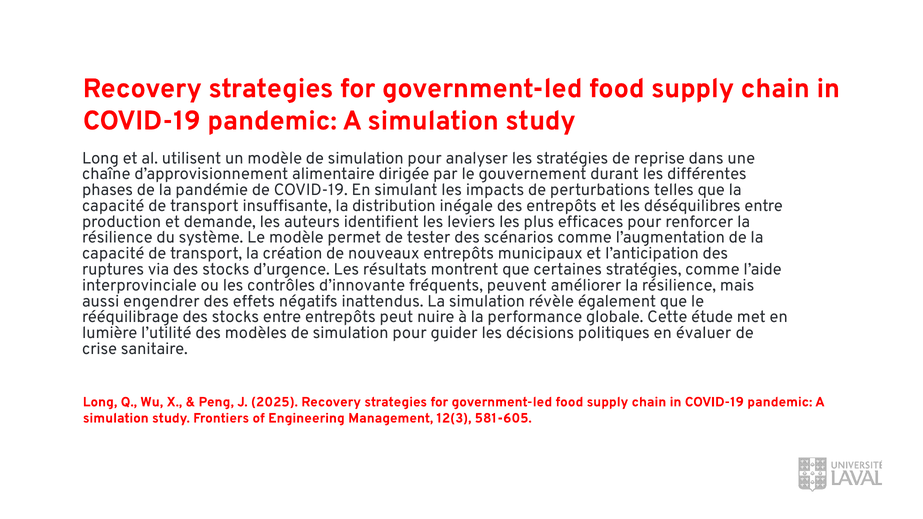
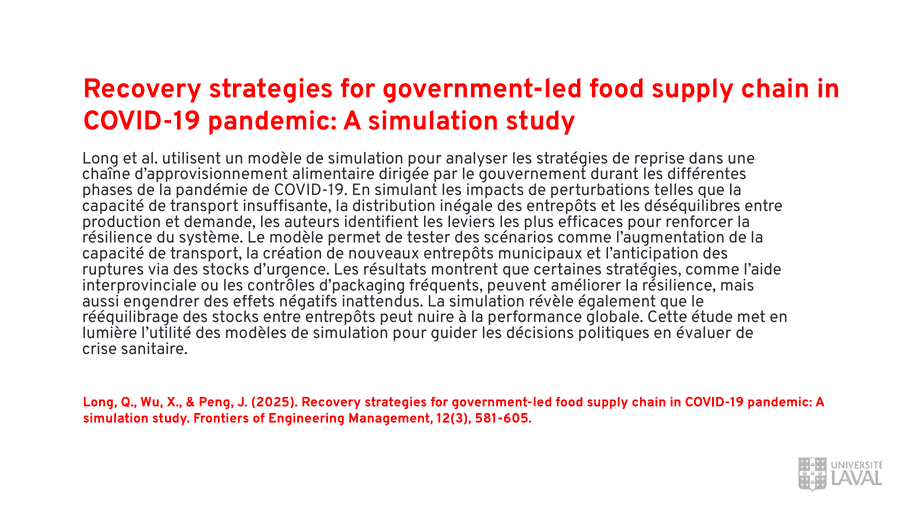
d’innovante: d’innovante -> d’packaging (362, 285)
